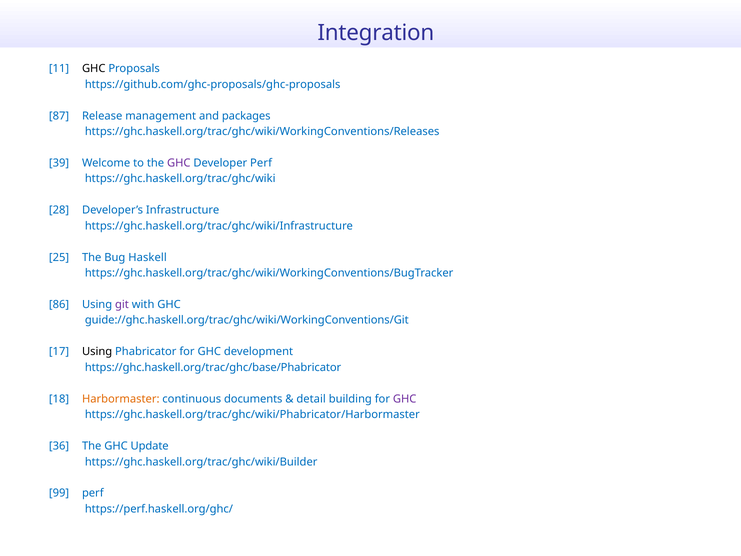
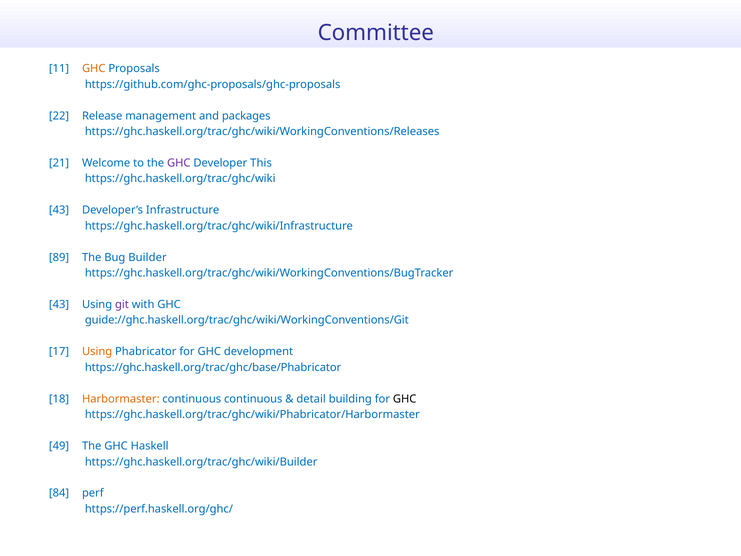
Integration: Integration -> Committee (376, 33)
GHC colour: black -> orange (94, 69)
87: 87 -> 22 (59, 116)
39: 39 -> 21 (59, 163)
Developer Perf: Perf -> This (261, 163)
28: 28 -> 43 (59, 210)
25: 25 -> 89 (59, 257)
Haskell: Haskell -> Builder (148, 257)
86: 86 -> 43 (59, 304)
Using colour: black -> orange (97, 352)
continuous documents: documents -> continuous (253, 399)
GHC colour: purple -> black (405, 399)
36: 36 -> 49 (59, 446)
Update: Update -> Haskell (150, 446)
99: 99 -> 84 (59, 493)
